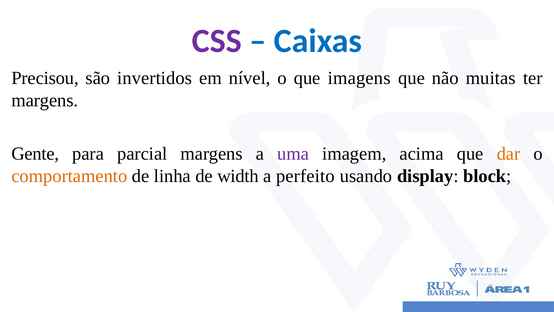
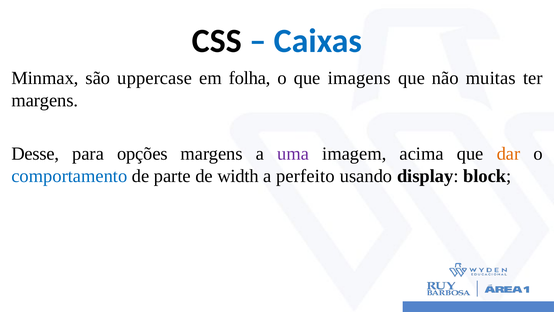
CSS colour: purple -> black (217, 41)
Precisou: Precisou -> Minmax (45, 78)
invertidos: invertidos -> uppercase (155, 78)
nível: nível -> folha (250, 78)
Gente: Gente -> Desse (35, 154)
parcial: parcial -> opções (142, 154)
comportamento colour: orange -> blue (69, 176)
linha: linha -> parte (172, 176)
